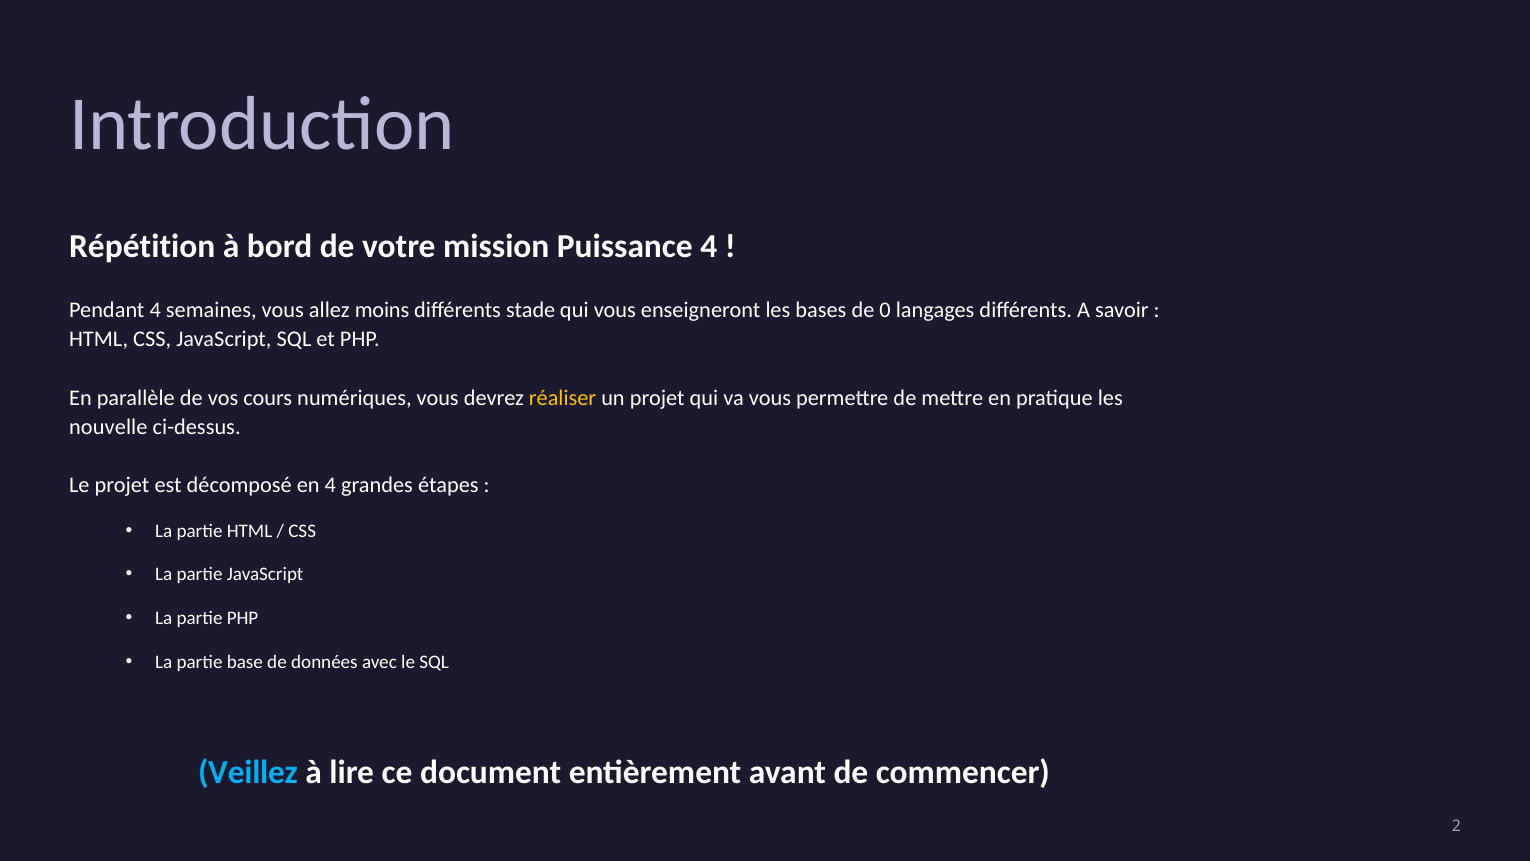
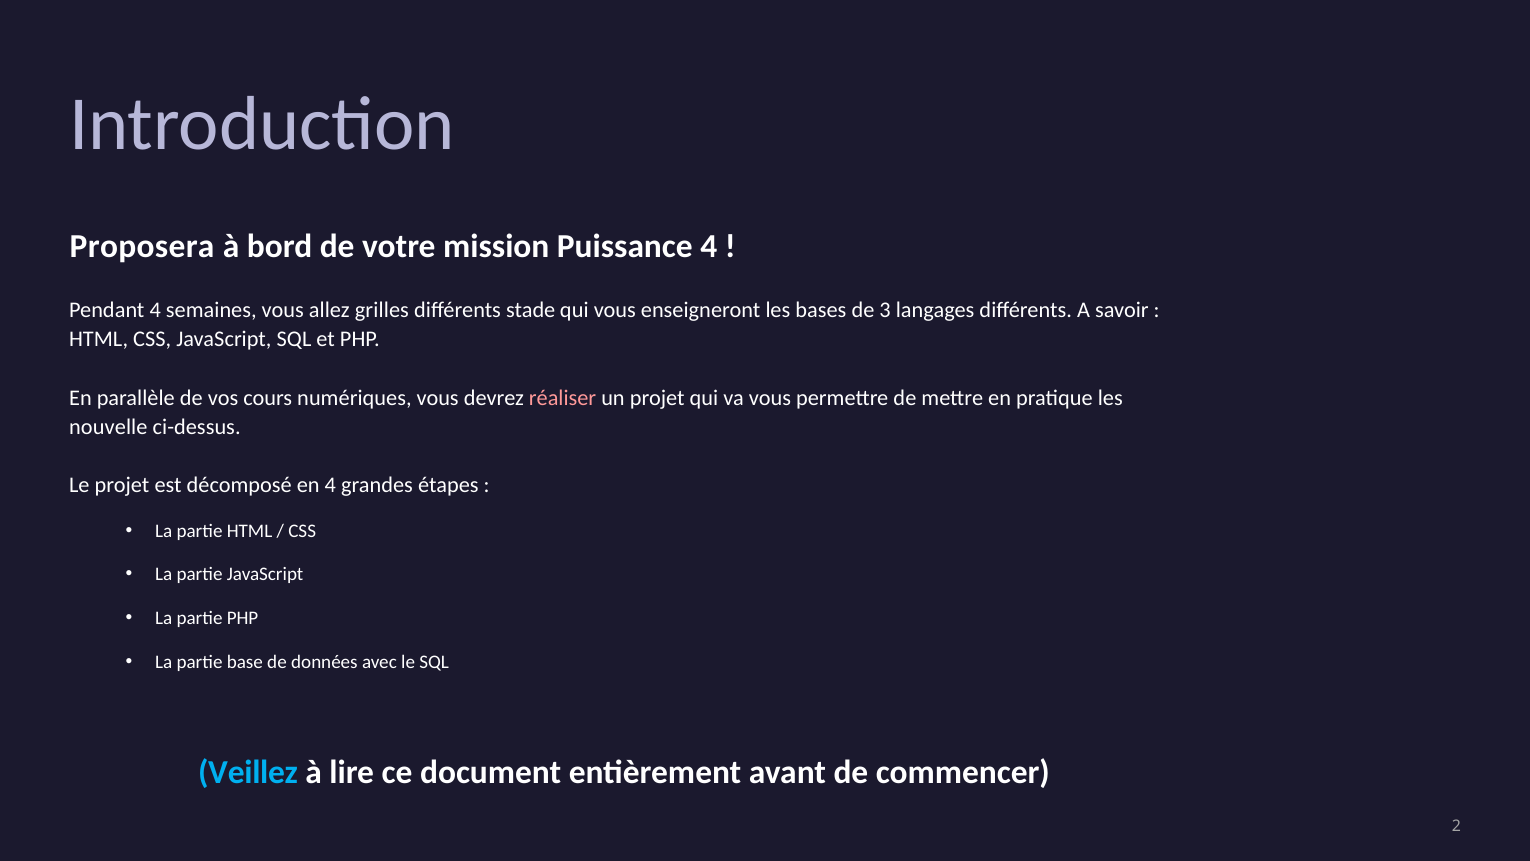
Répétition: Répétition -> Proposera (142, 246)
moins: moins -> grilles (382, 310)
0: 0 -> 3 (885, 310)
réaliser colour: yellow -> pink (563, 398)
